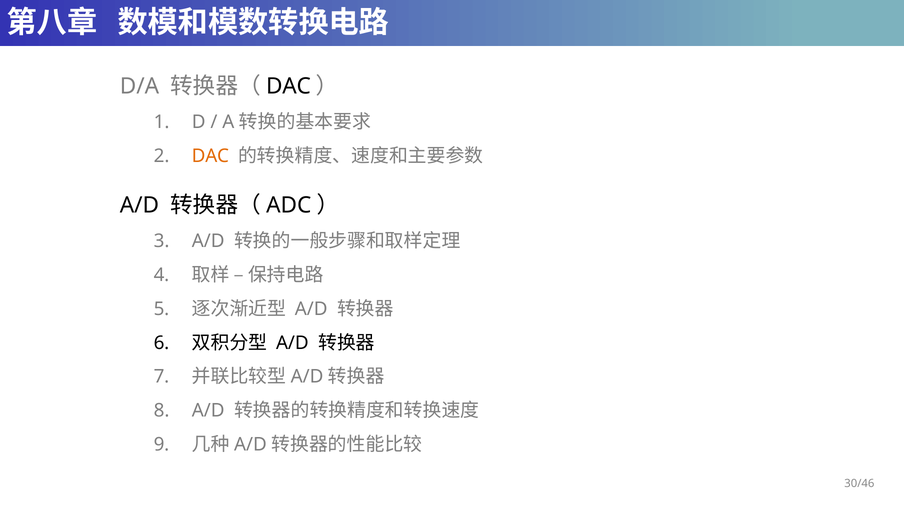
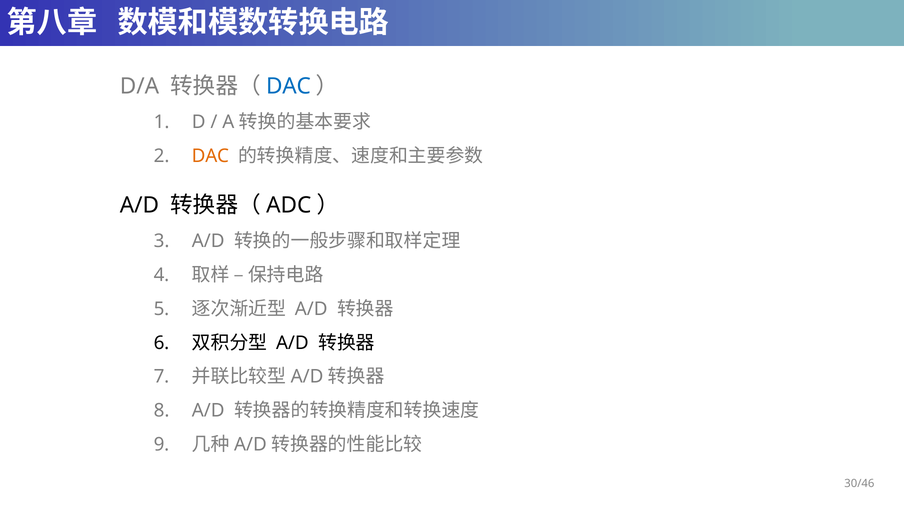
DAC colour: black -> blue (288, 86)
